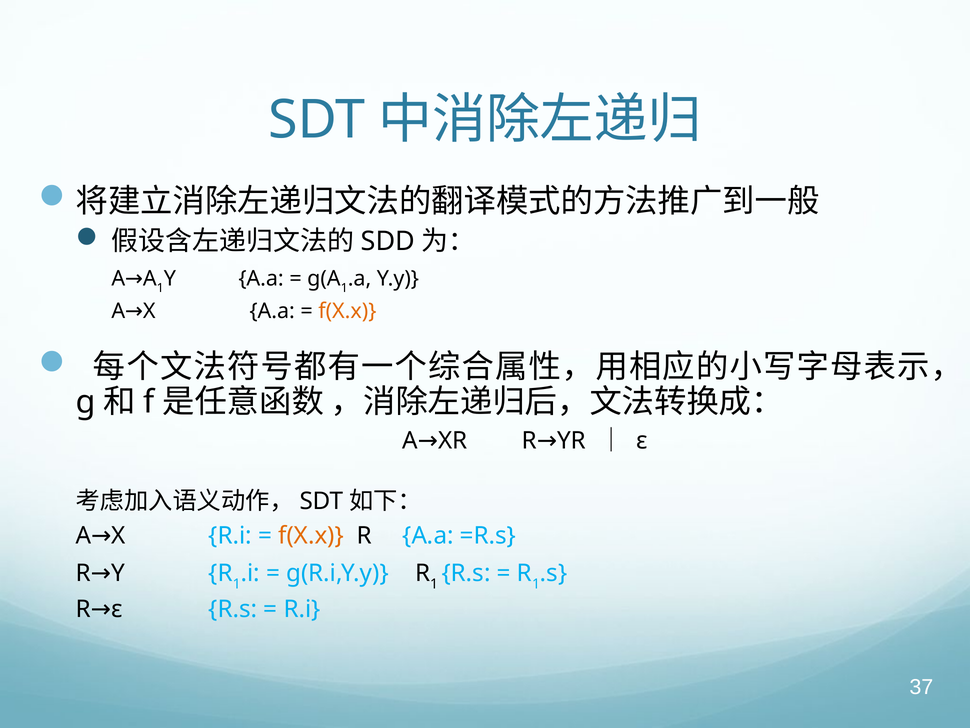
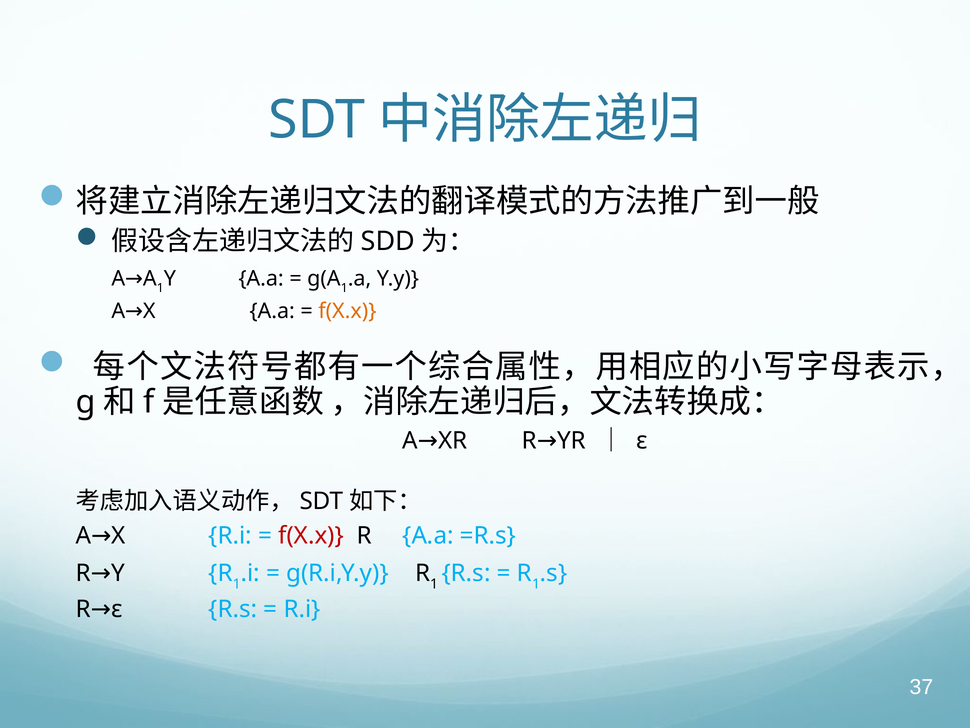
f(X.x colour: orange -> red (311, 535)
